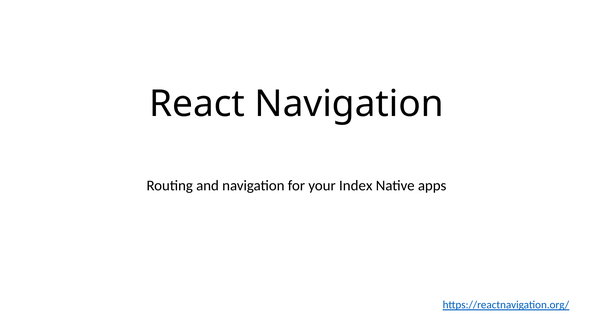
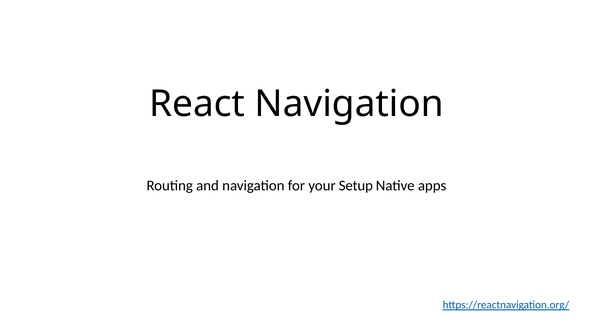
Index: Index -> Setup (356, 185)
